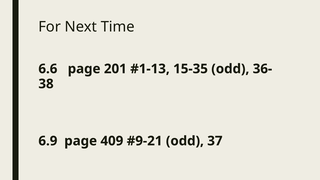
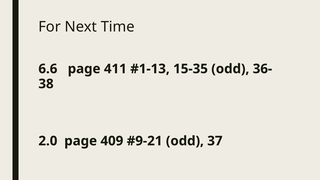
201: 201 -> 411 (115, 69)
6.9: 6.9 -> 2.0 (48, 141)
